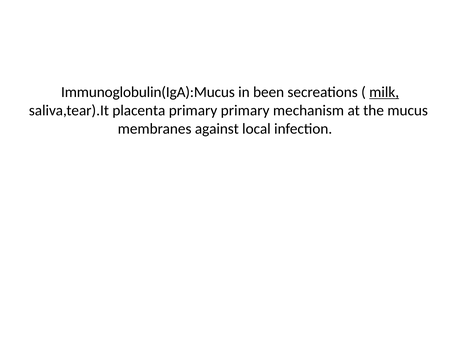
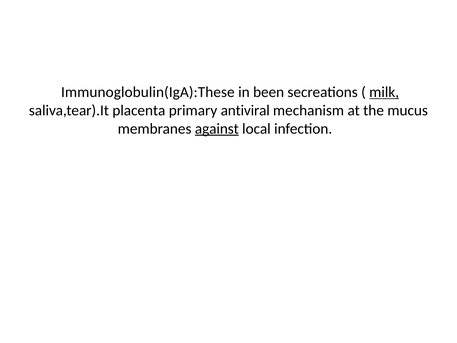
Immunoglobulin(IgA):Mucus: Immunoglobulin(IgA):Mucus -> Immunoglobulin(IgA):These (148, 92)
primary primary: primary -> antiviral (245, 110)
against underline: none -> present (217, 129)
